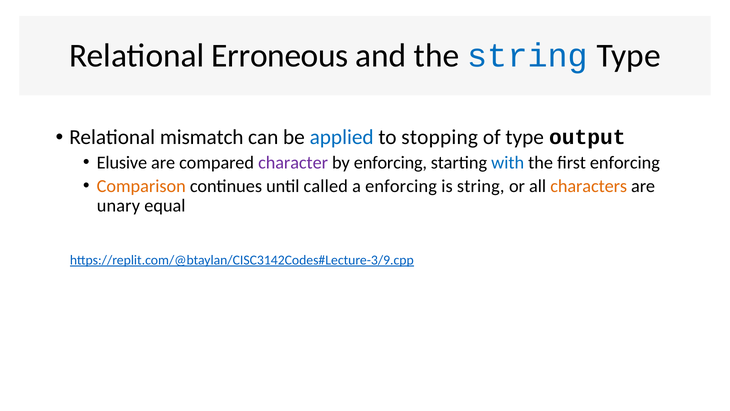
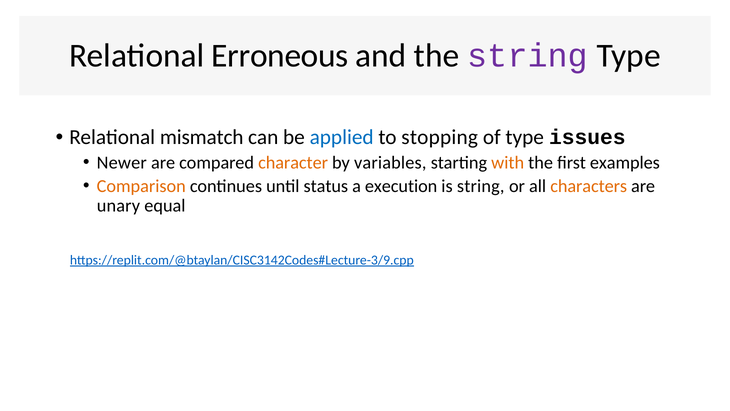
string colour: blue -> purple (528, 55)
output: output -> issues (587, 137)
Elusive: Elusive -> Newer (122, 162)
character colour: purple -> orange (293, 162)
by enforcing: enforcing -> variables (390, 162)
with colour: blue -> orange (508, 162)
first enforcing: enforcing -> examples (625, 162)
called: called -> status (326, 186)
a enforcing: enforcing -> execution (401, 186)
